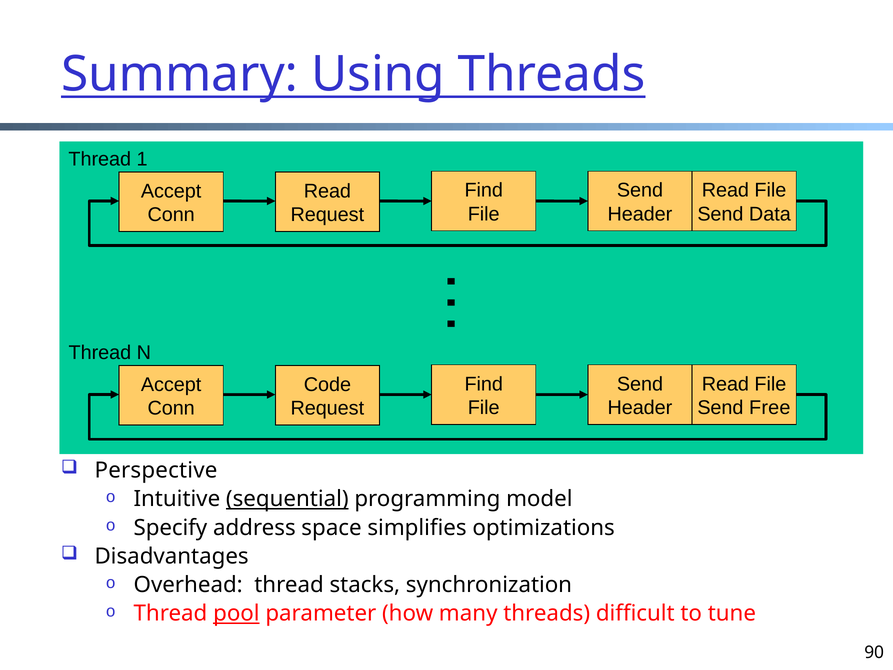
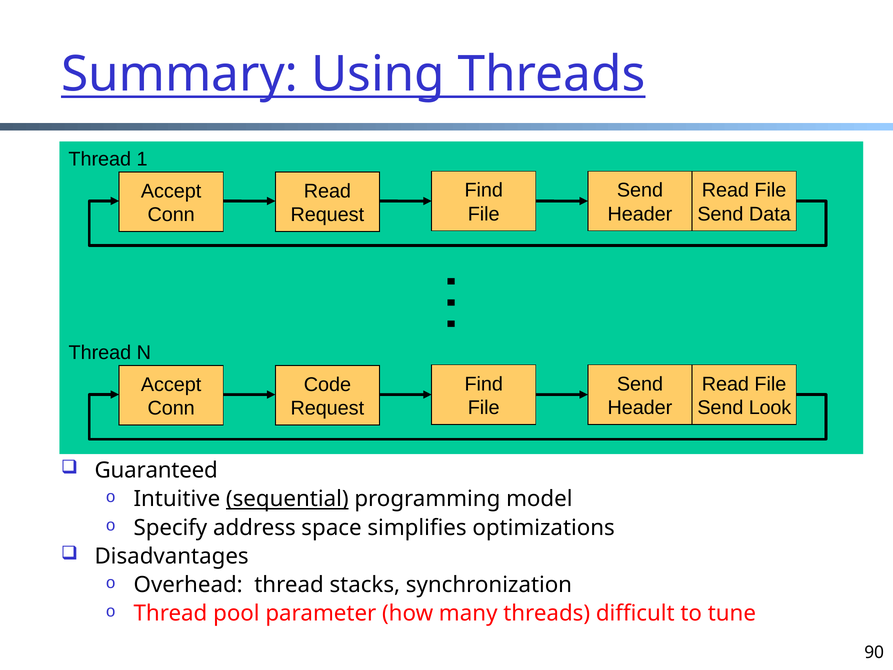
Free: Free -> Look (770, 408)
Perspective: Perspective -> Guaranteed (156, 470)
pool underline: present -> none (236, 613)
